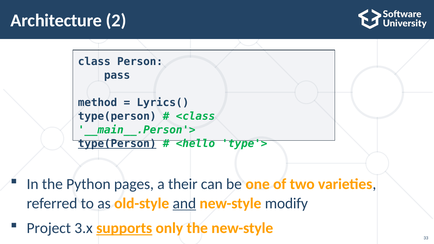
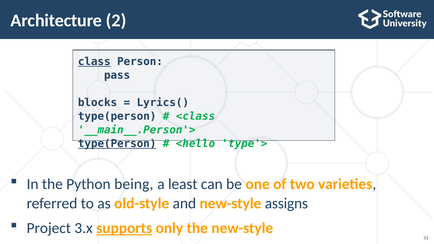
class underline: none -> present (94, 62)
method: method -> blocks (98, 103)
pages: pages -> being (134, 184)
their: their -> least (183, 184)
and underline: present -> none (184, 204)
modify: modify -> assigns (286, 204)
